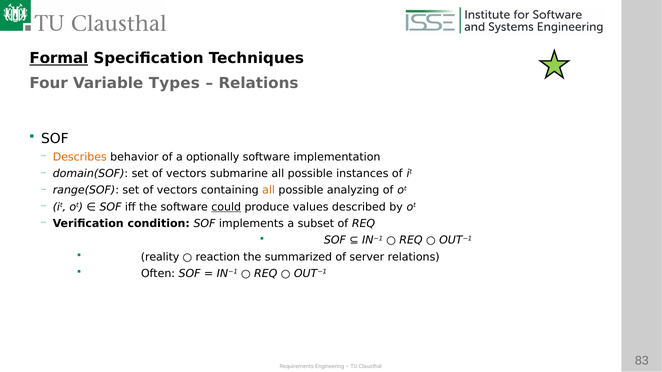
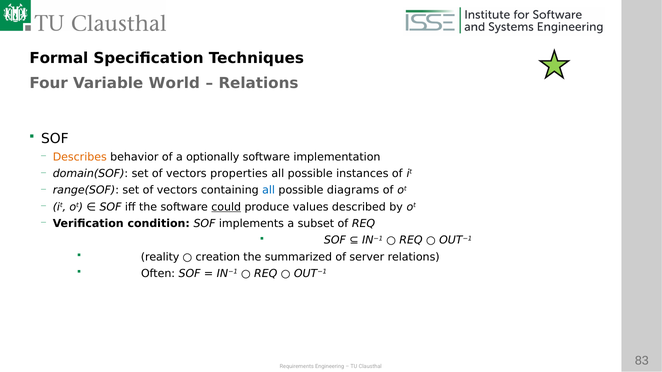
Formal underline: present -> none (59, 58)
Types: Types -> World (174, 84)
submarine: submarine -> properties (239, 174)
all colour: orange -> blue (269, 190)
analyzing: analyzing -> diagrams (353, 190)
reaction: reaction -> creation (218, 257)
